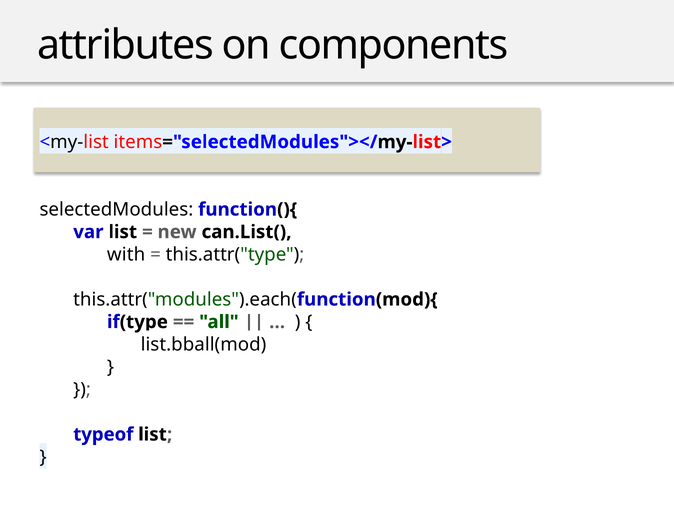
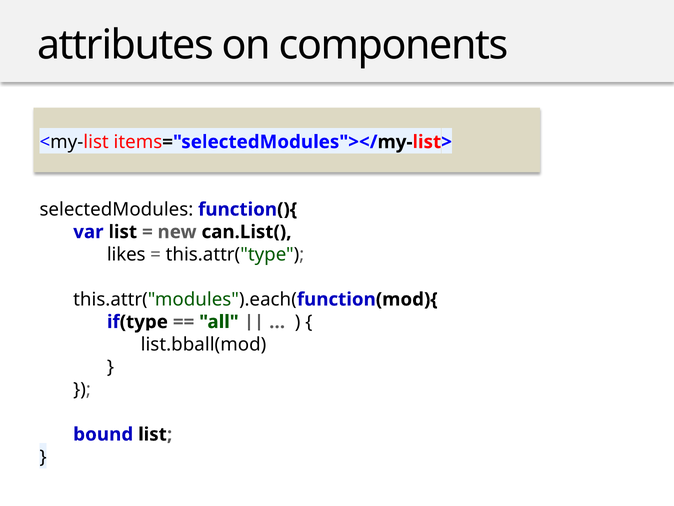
with: with -> likes (126, 254)
typeof: typeof -> bound (103, 434)
